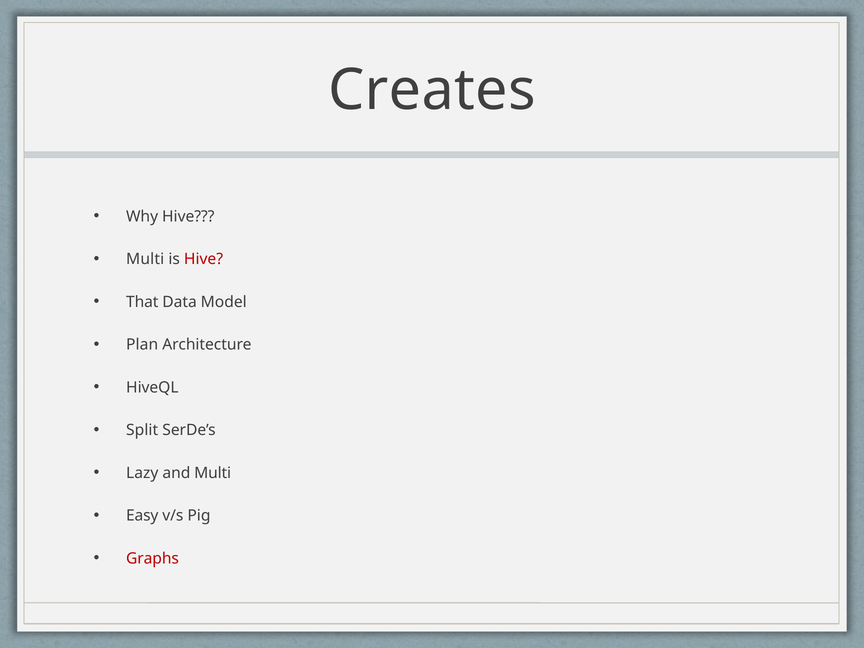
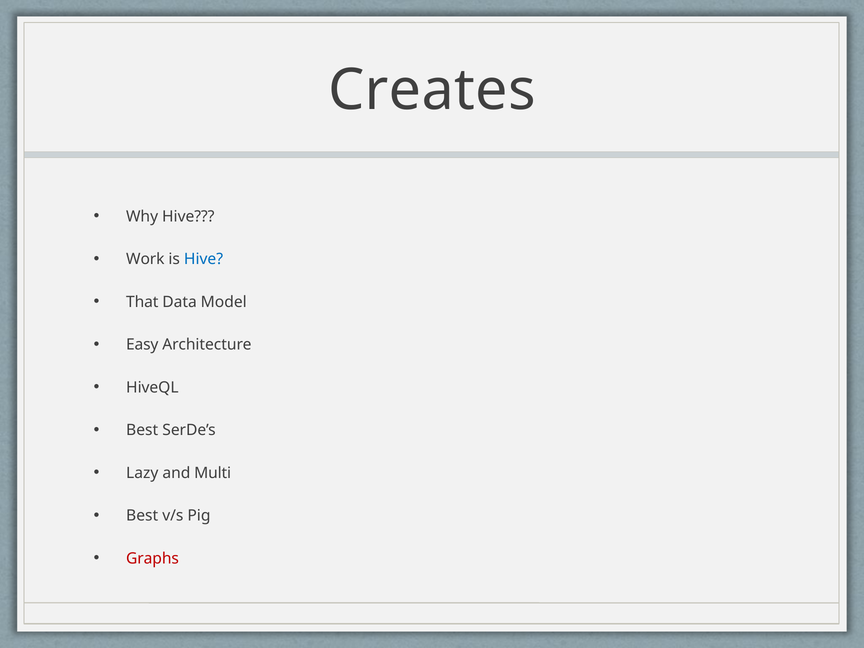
Multi: Multi -> Work (145, 259)
Hive colour: red -> blue (204, 259)
Plan: Plan -> Easy (142, 345)
Split: Split -> Best (142, 430)
Easy: Easy -> Best (142, 516)
